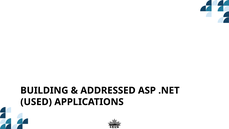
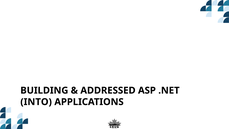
USED: USED -> INTO (36, 102)
